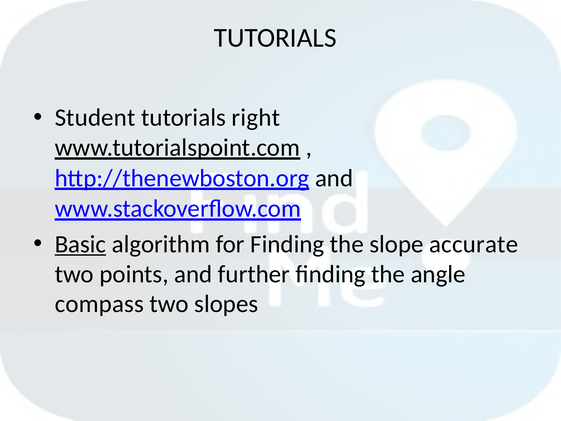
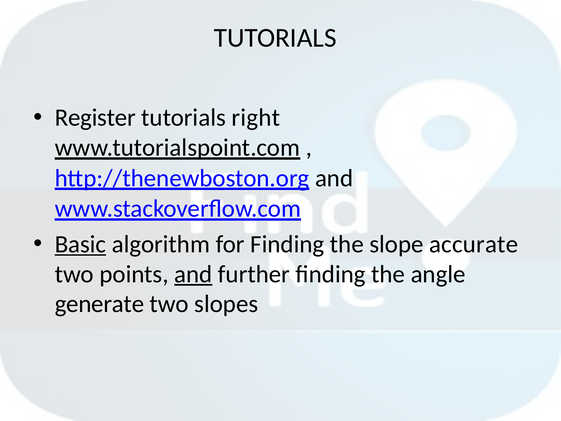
Student: Student -> Register (95, 118)
and underline: none -> present (193, 274)
compass: compass -> generate (99, 304)
